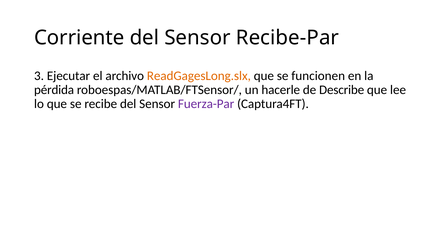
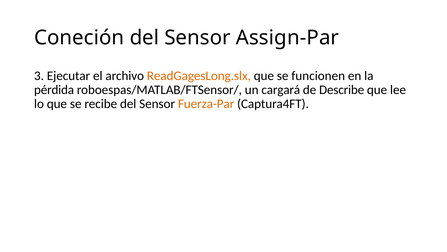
Corriente: Corriente -> Coneción (79, 38)
Recibe-Par: Recibe-Par -> Assign-Par (287, 38)
hacerle: hacerle -> cargará (281, 90)
Fuerza-Par colour: purple -> orange (206, 104)
